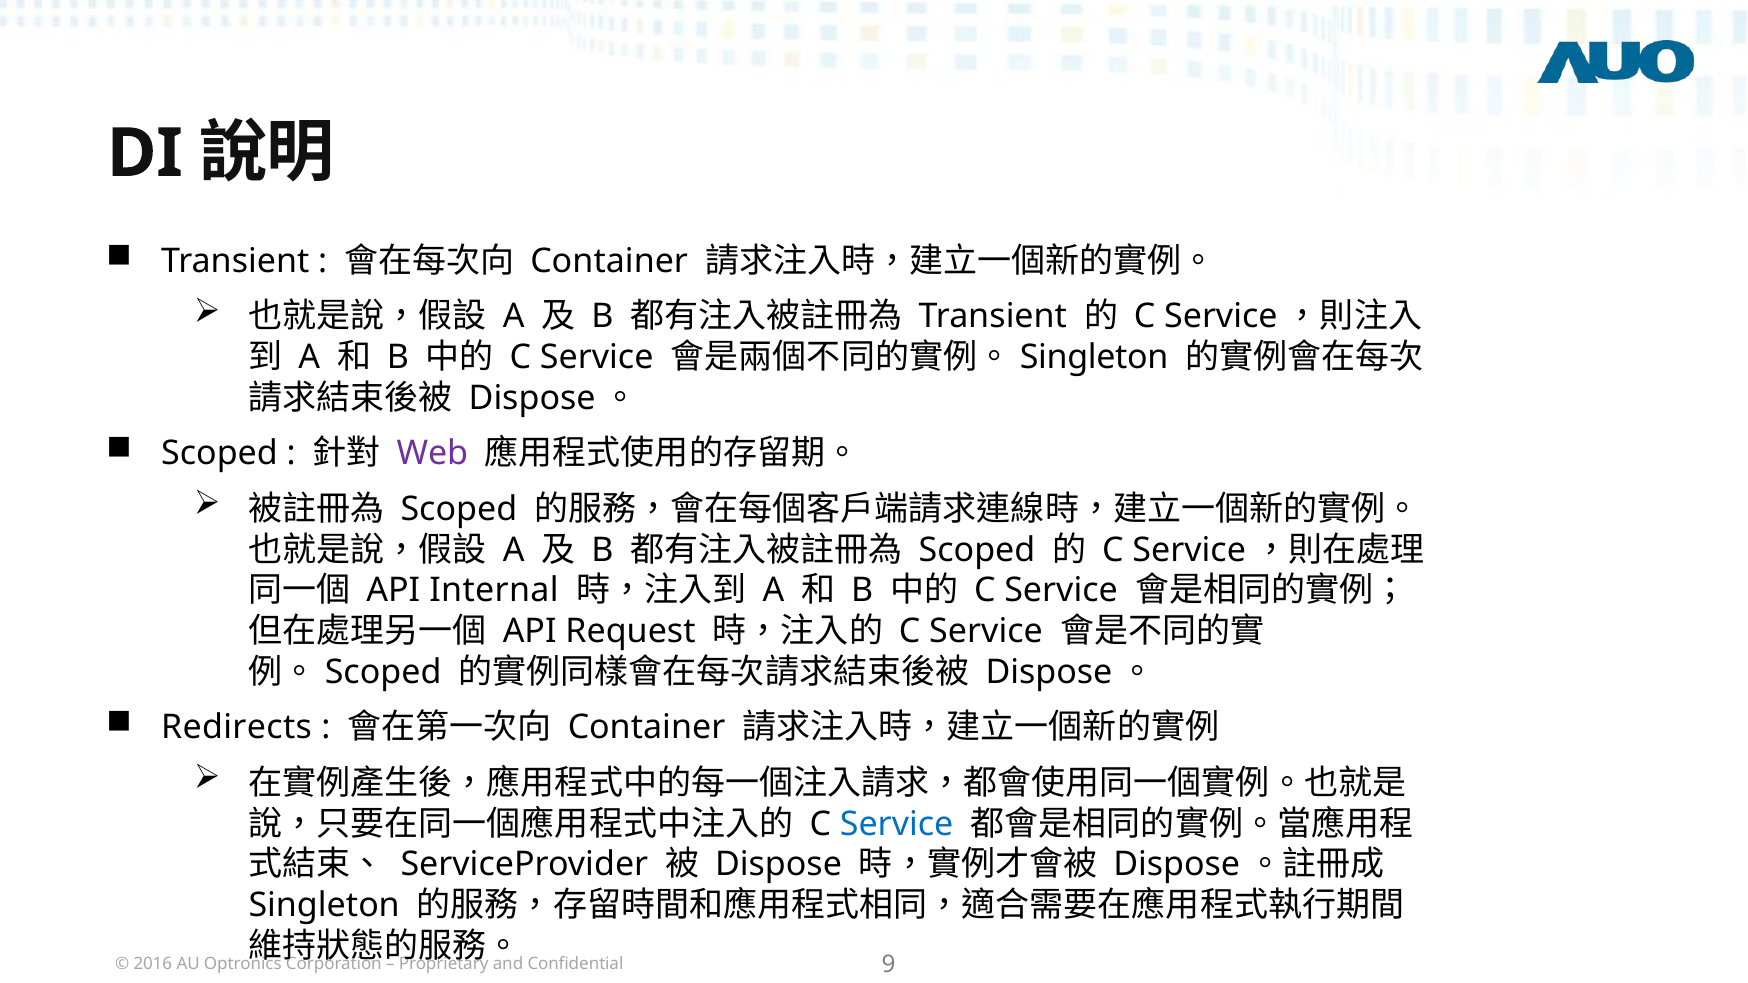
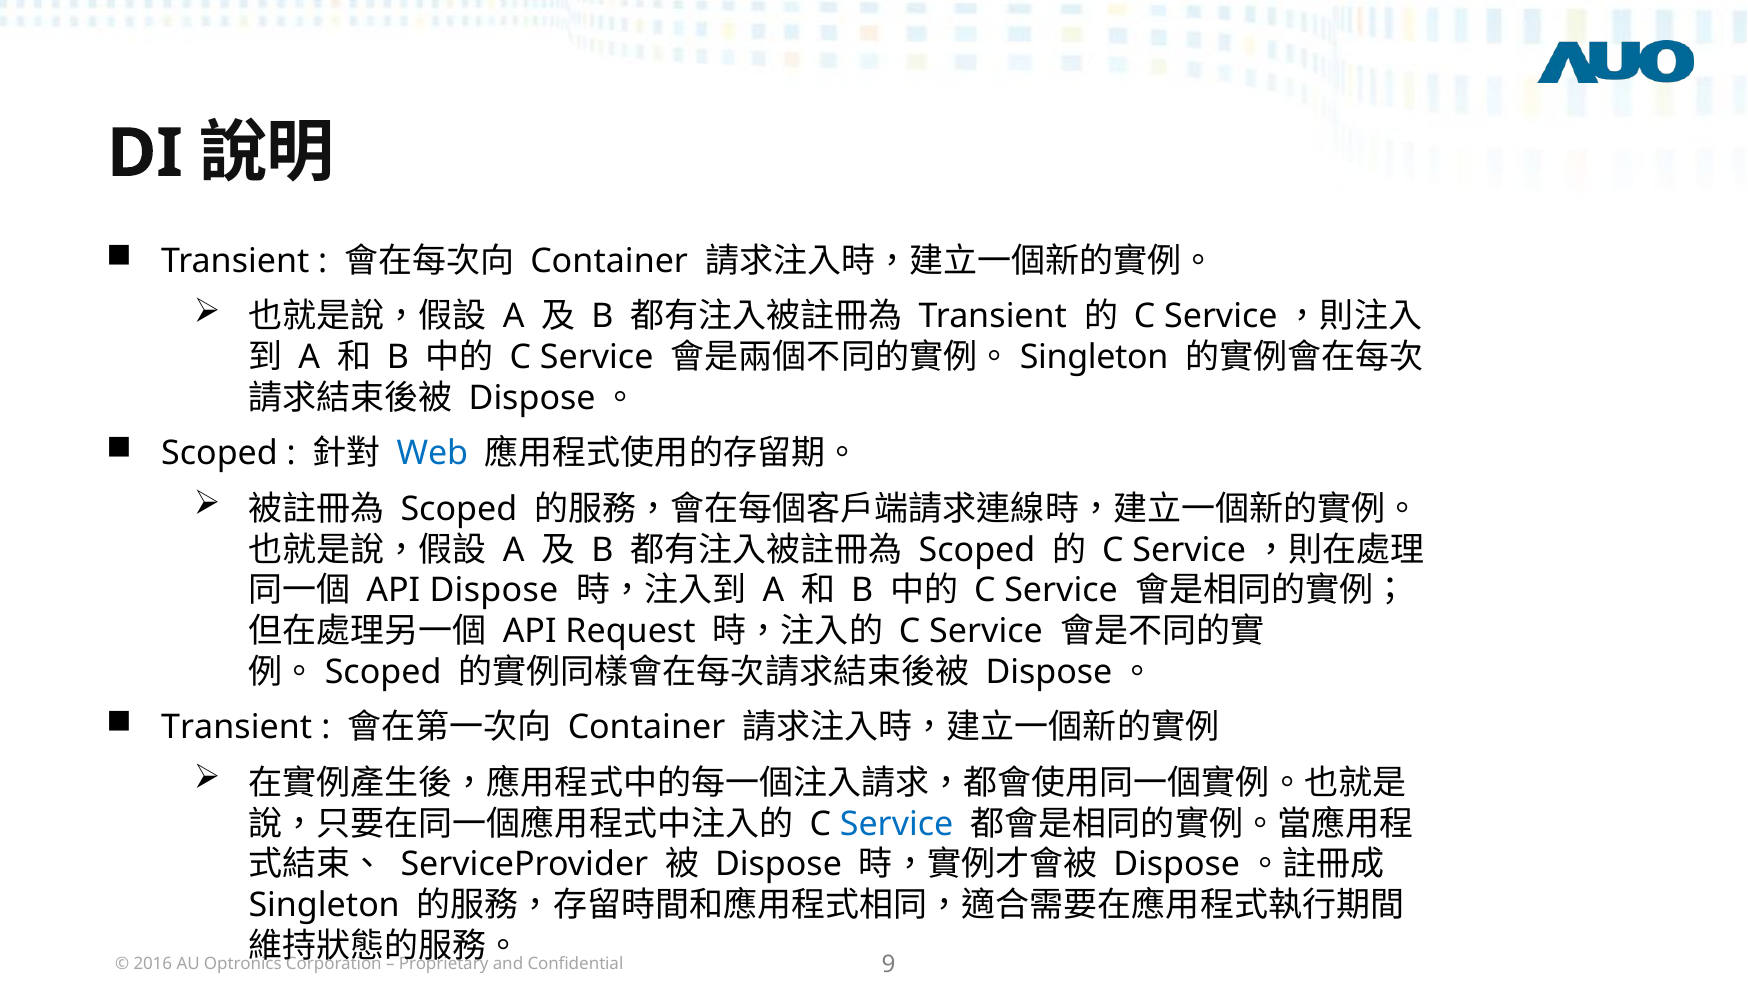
Web colour: purple -> blue (432, 454)
API Internal: Internal -> Dispose (494, 591)
Redirects: Redirects -> Transient (237, 728)
